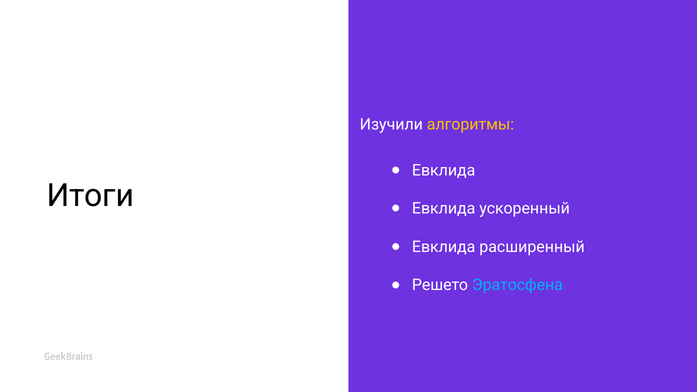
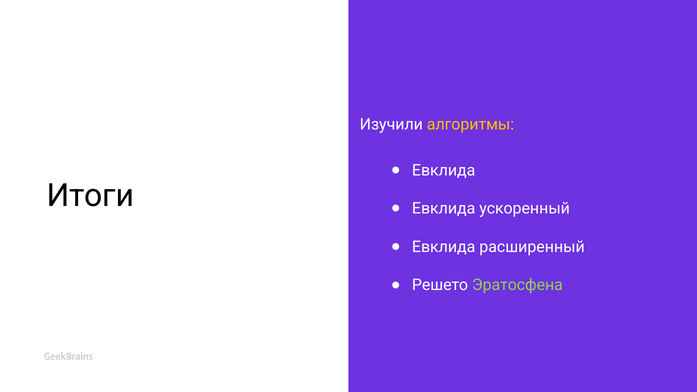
Эратосфена colour: light blue -> light green (517, 285)
